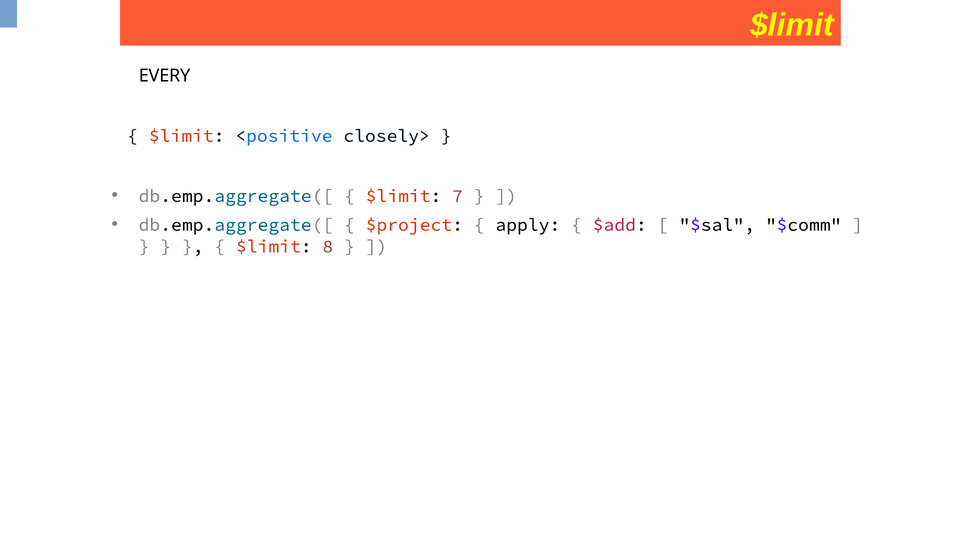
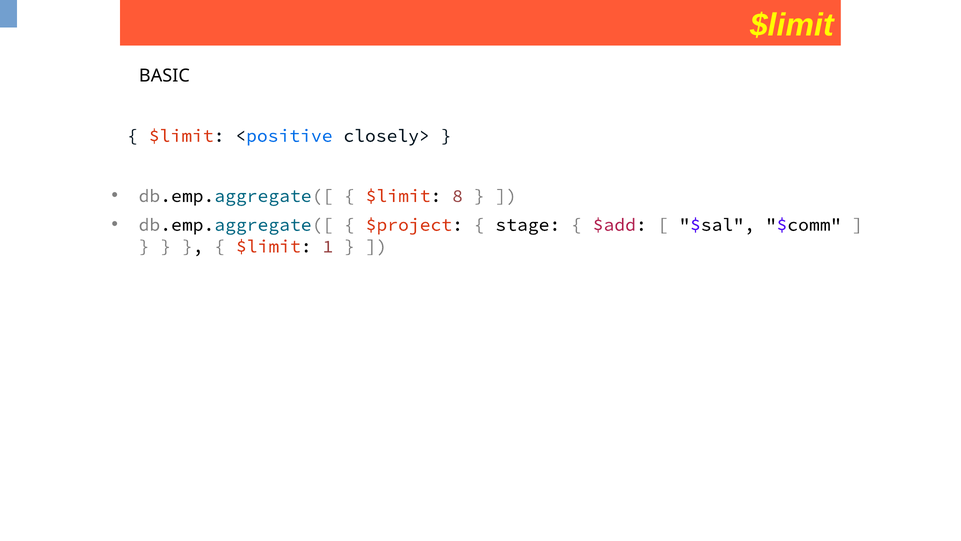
EVERY: EVERY -> BASIC (164, 76)
7: 7 -> 8 (458, 196)
apply: apply -> stage (528, 225)
8: 8 -> 1 (328, 246)
